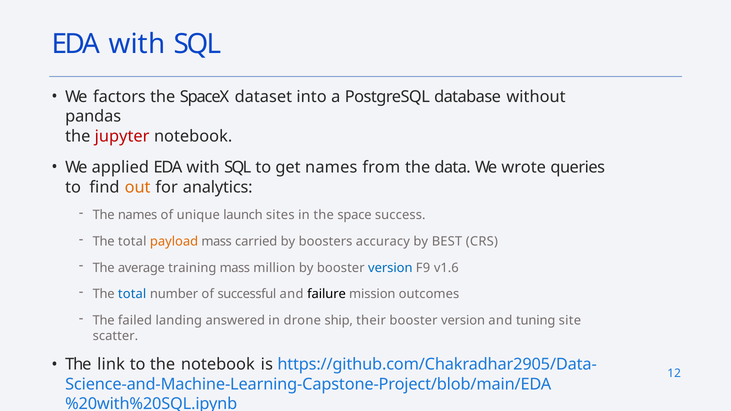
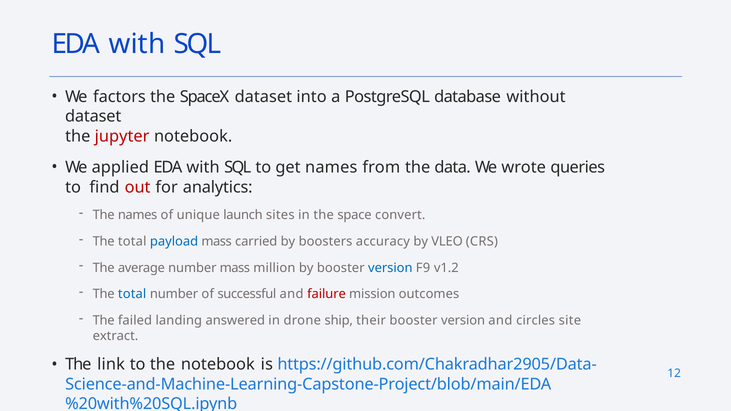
pandas: pandas -> dataset (93, 116)
out colour: orange -> red (138, 187)
success: success -> convert (400, 215)
payload colour: orange -> blue (174, 242)
BEST: BEST -> VLEO (447, 242)
average training: training -> number (192, 268)
v1.6: v1.6 -> v1.2 (446, 268)
failure colour: black -> red (327, 294)
tuning: tuning -> circles (536, 321)
scatter: scatter -> extract (115, 336)
